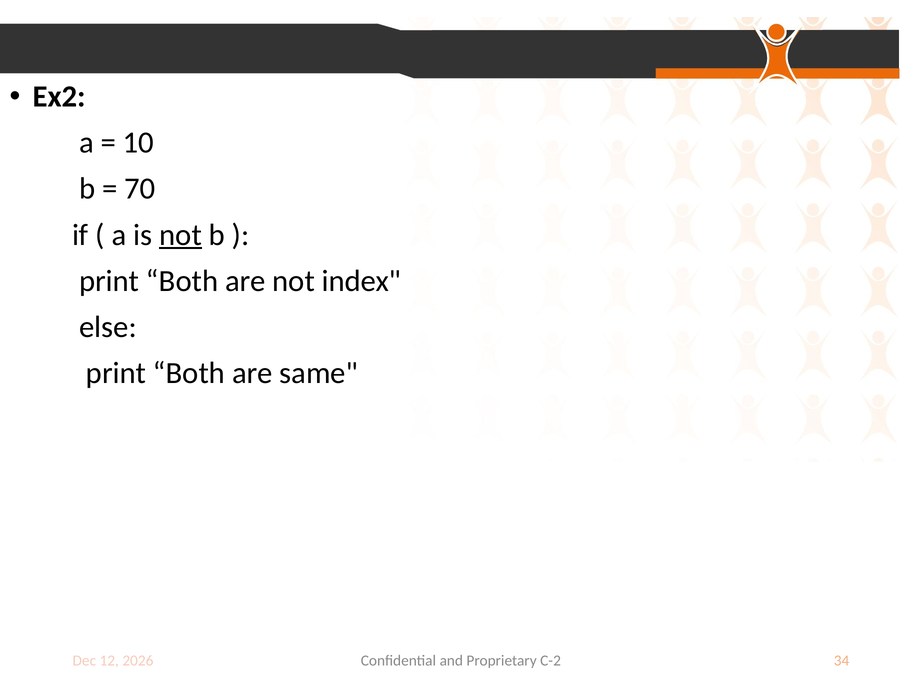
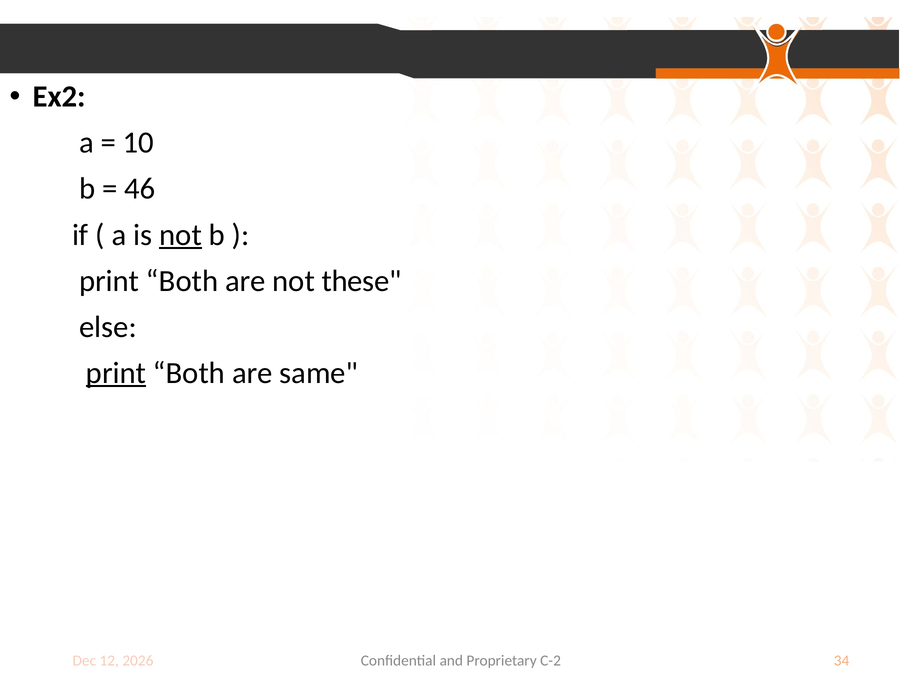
70: 70 -> 46 (140, 189)
index: index -> these (362, 281)
print underline: none -> present (116, 373)
